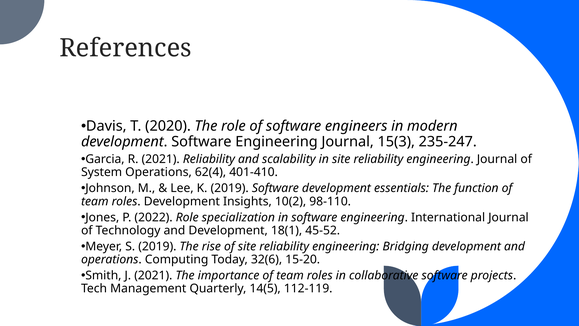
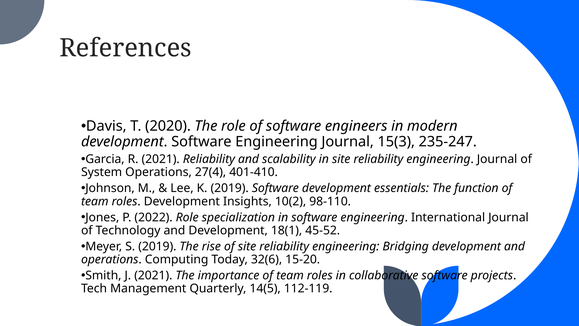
62(4: 62(4 -> 27(4 (211, 172)
